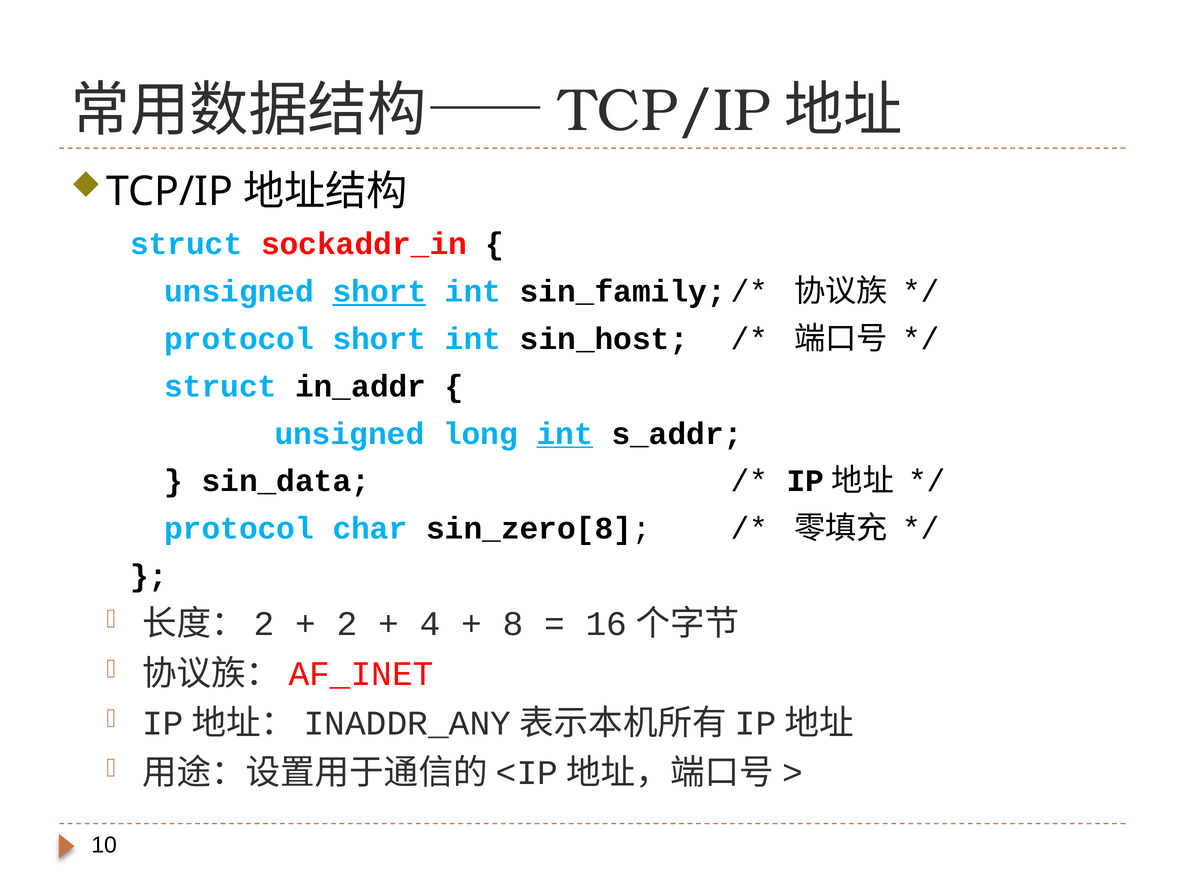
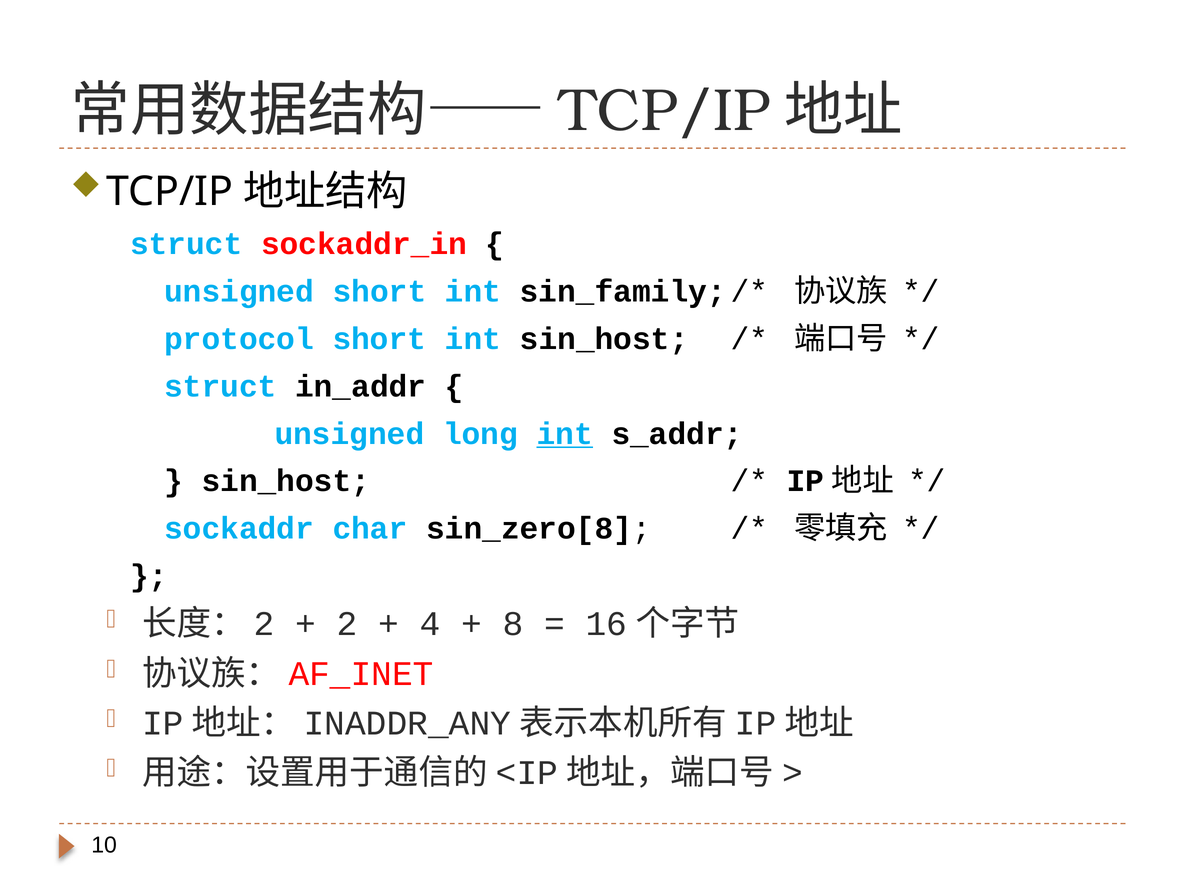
short underline: present -> none (379, 291)
sin_data: sin_data -> sin_host (286, 481)
protocol: protocol -> sockaddr (239, 528)
